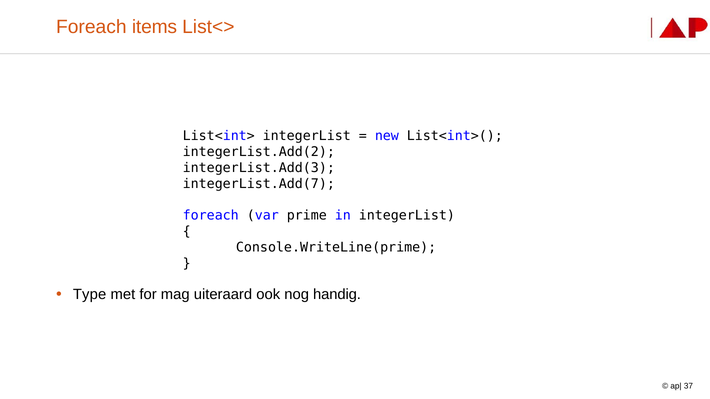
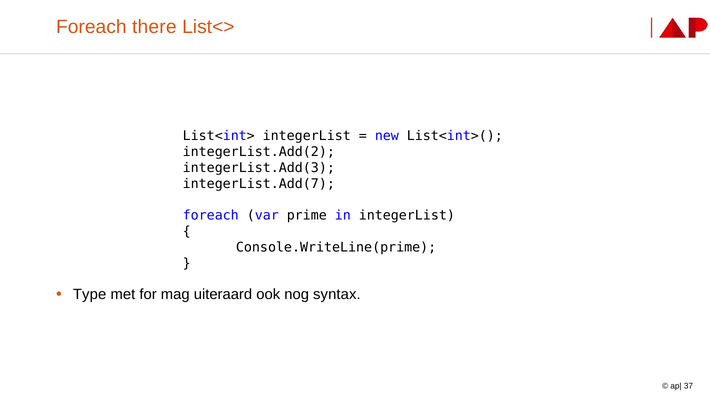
items: items -> there (154, 27)
handig: handig -> syntax (337, 294)
